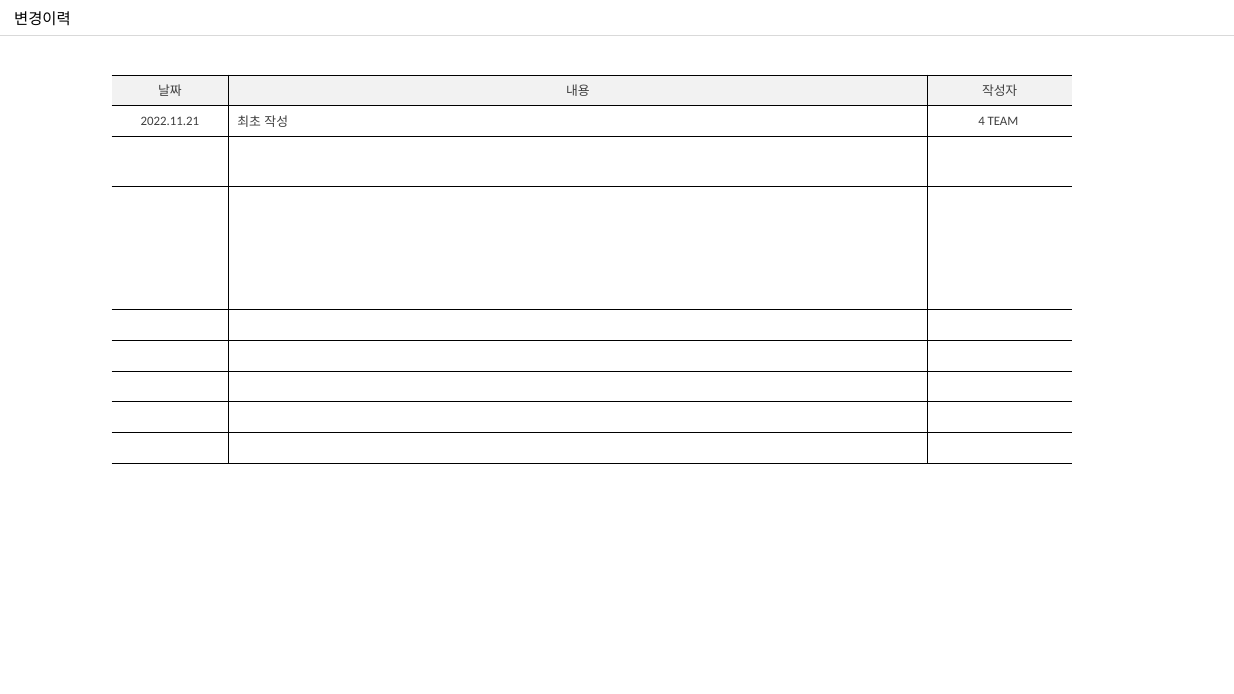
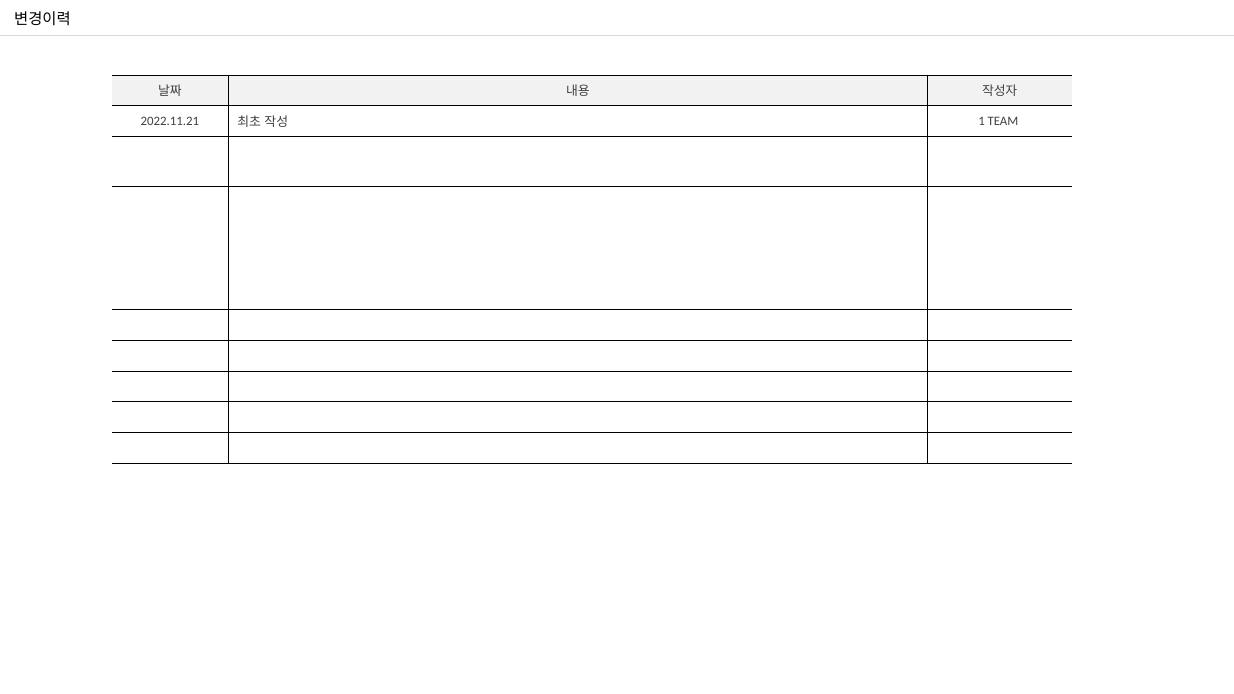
4: 4 -> 1 (982, 121)
